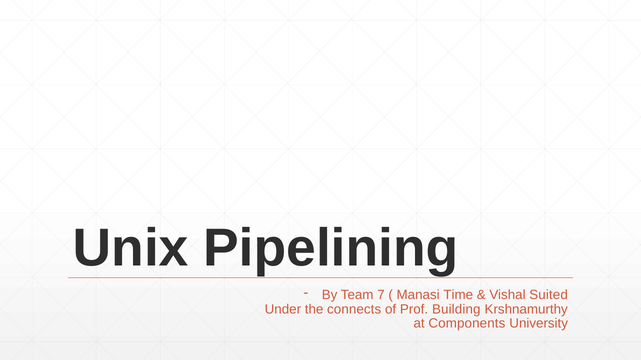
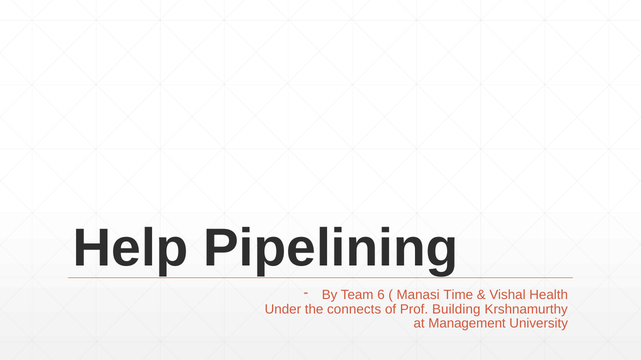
Unix: Unix -> Help (131, 248)
7: 7 -> 6 (381, 295)
Suited: Suited -> Health (549, 295)
Components: Components -> Management (467, 324)
